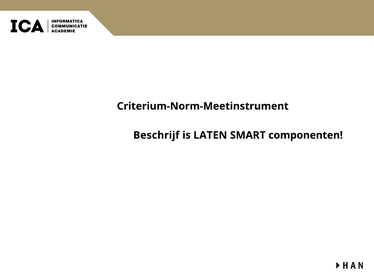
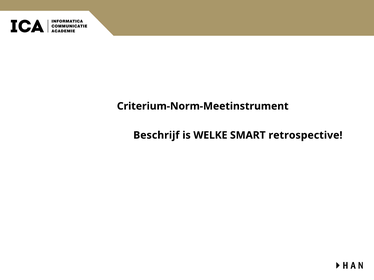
LATEN: LATEN -> WELKE (210, 135)
componenten: componenten -> retrospective (305, 135)
